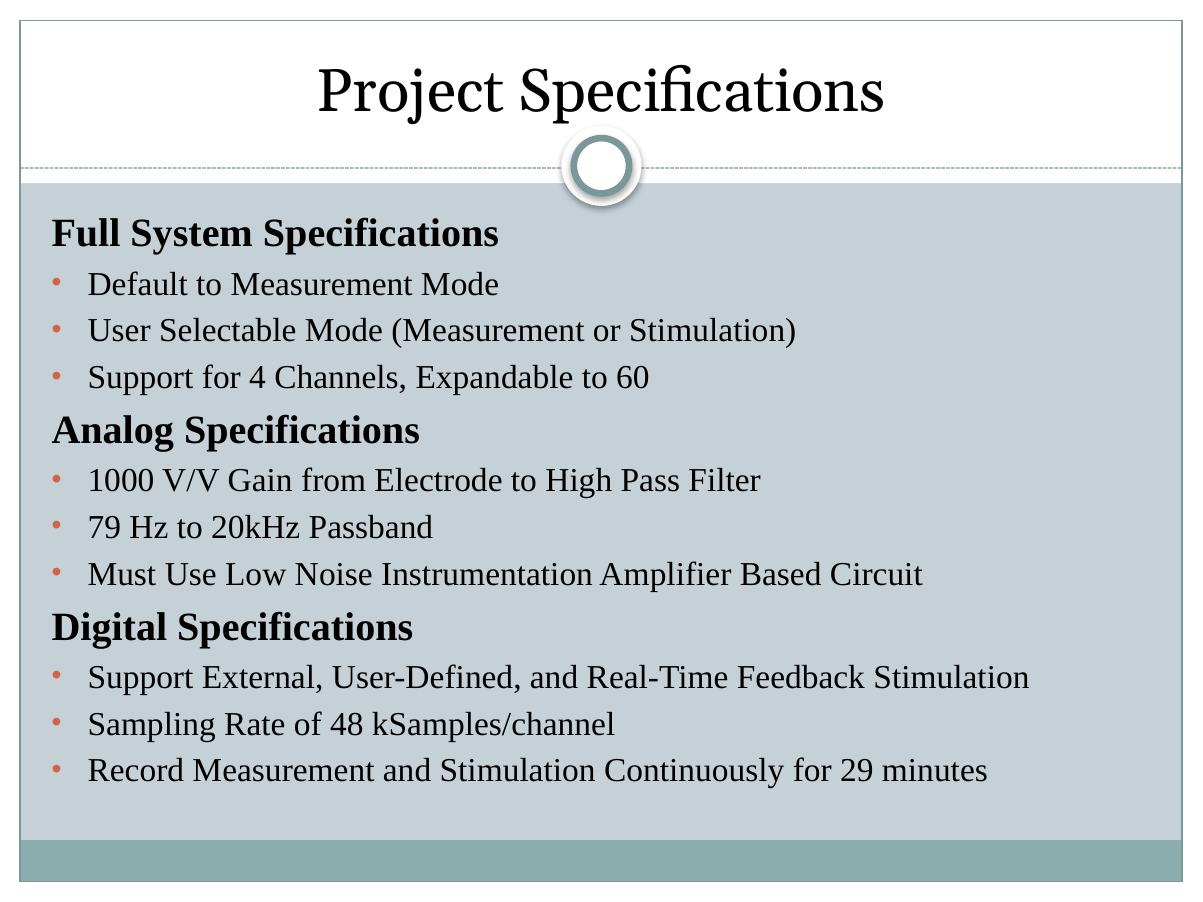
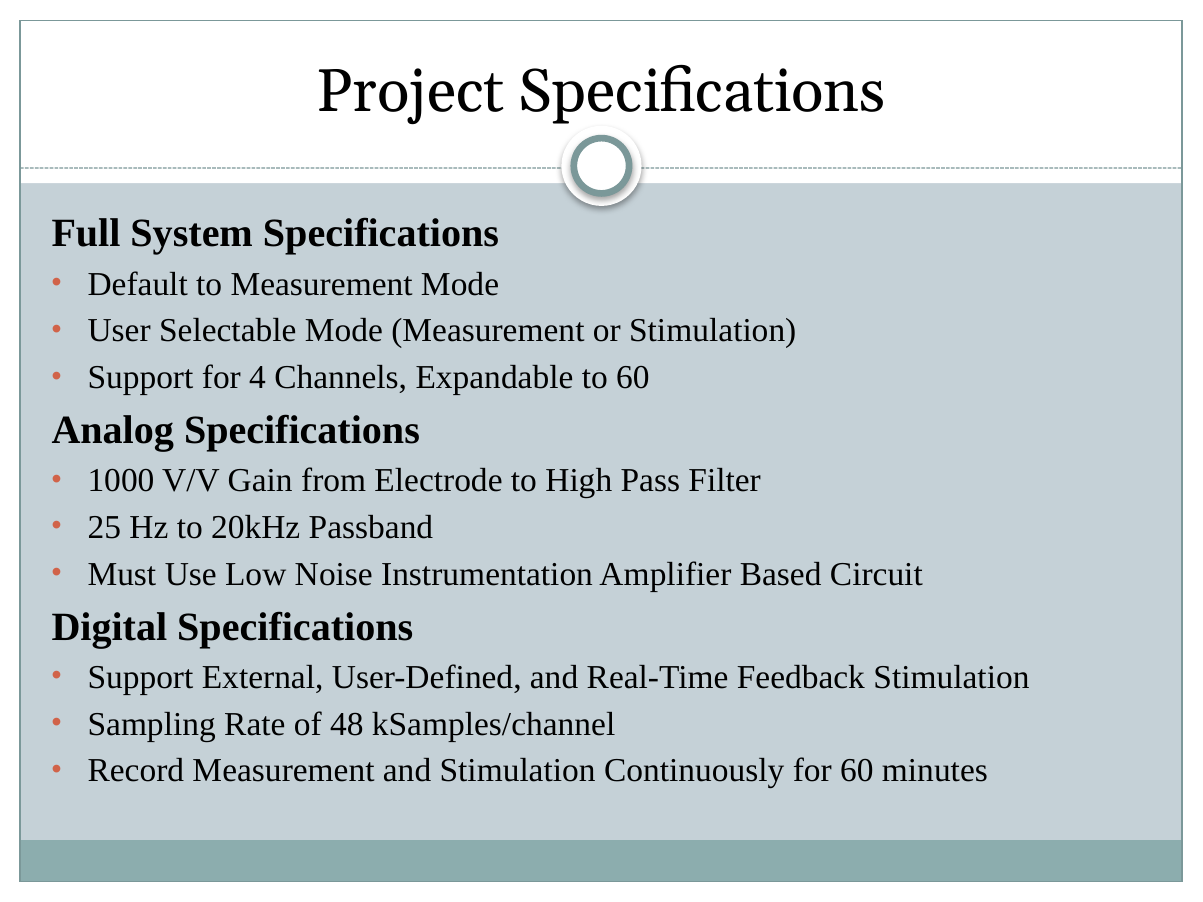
79: 79 -> 25 (104, 528)
for 29: 29 -> 60 (857, 771)
